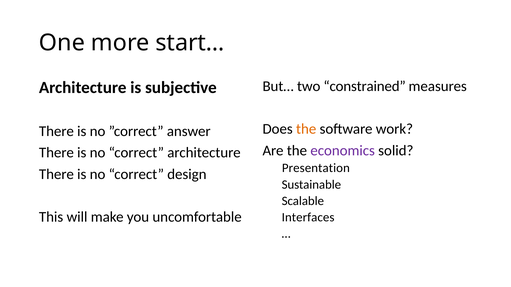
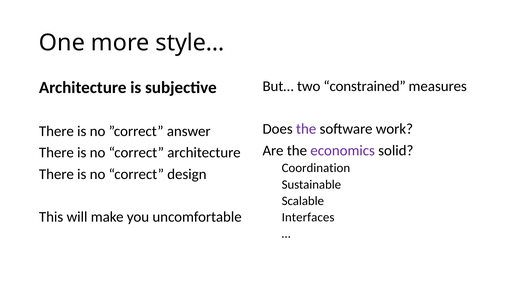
start…: start… -> style… (190, 43)
the colour: orange -> purple (306, 129)
Presentation: Presentation -> Coordination (316, 168)
